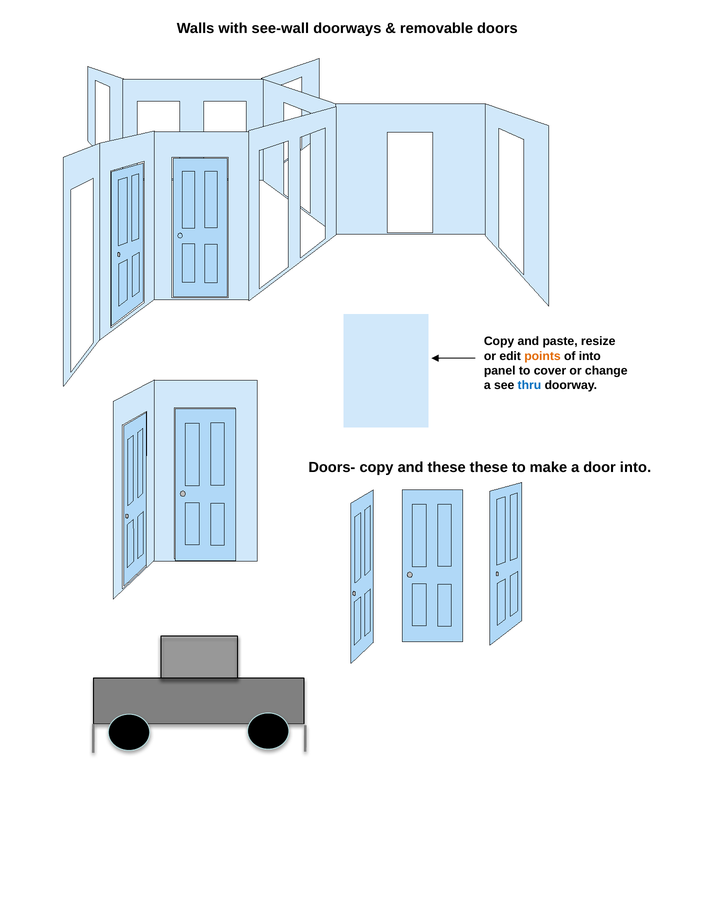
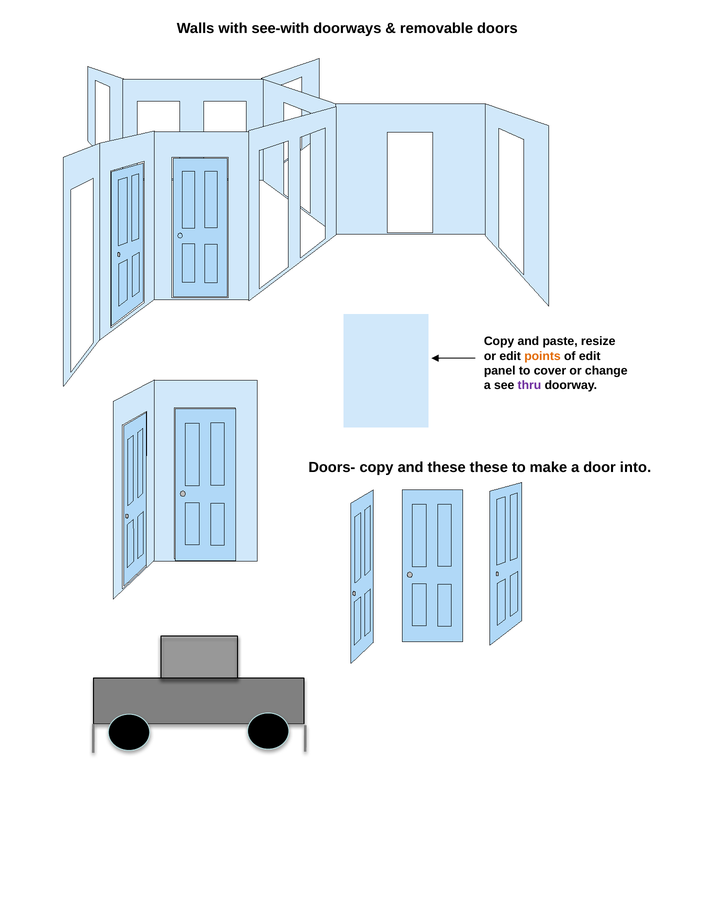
see-wall: see-wall -> see-with (280, 29)
of into: into -> edit (590, 356)
thru colour: blue -> purple (529, 385)
